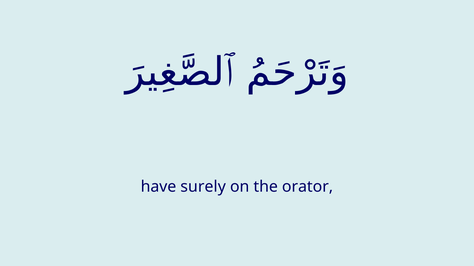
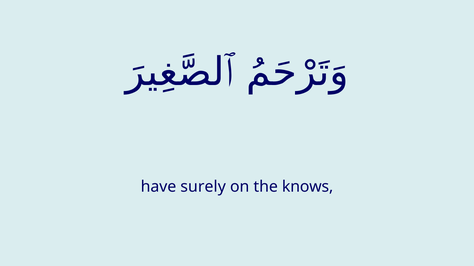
orator: orator -> knows (308, 187)
